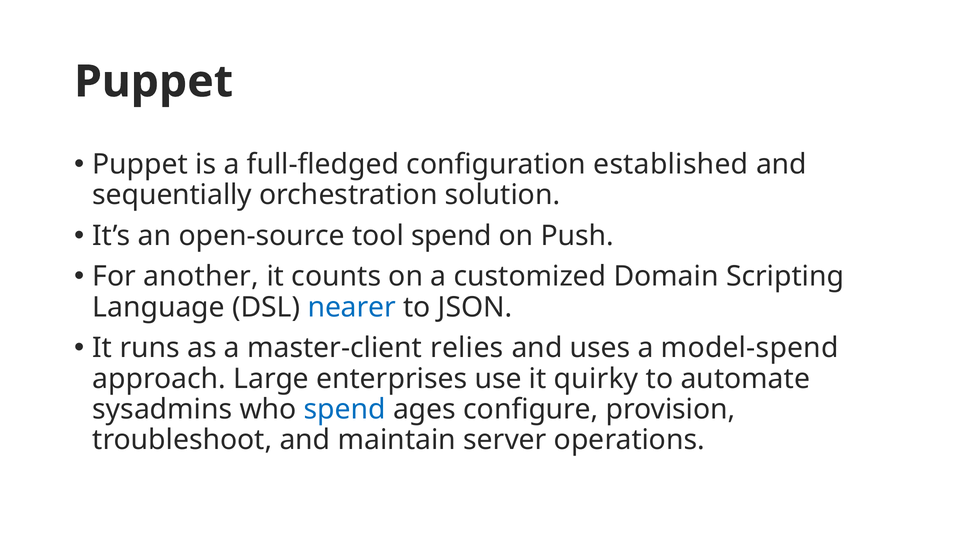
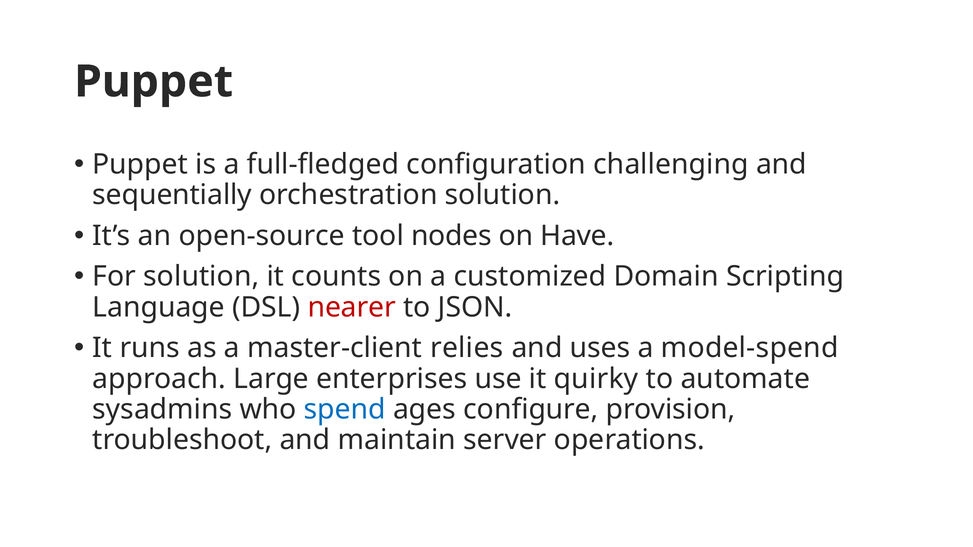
established: established -> challenging (671, 165)
tool spend: spend -> nodes (451, 236)
Push: Push -> Have (577, 236)
For another: another -> solution (201, 277)
nearer colour: blue -> red (352, 307)
